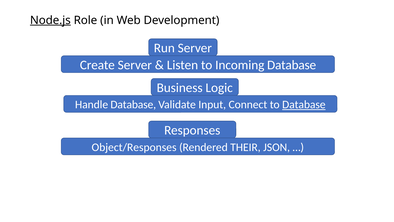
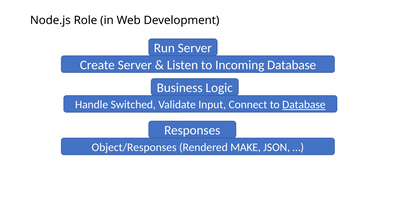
Node.js underline: present -> none (50, 20)
Handle Database: Database -> Switched (133, 105)
THEIR: THEIR -> MAKE (245, 147)
